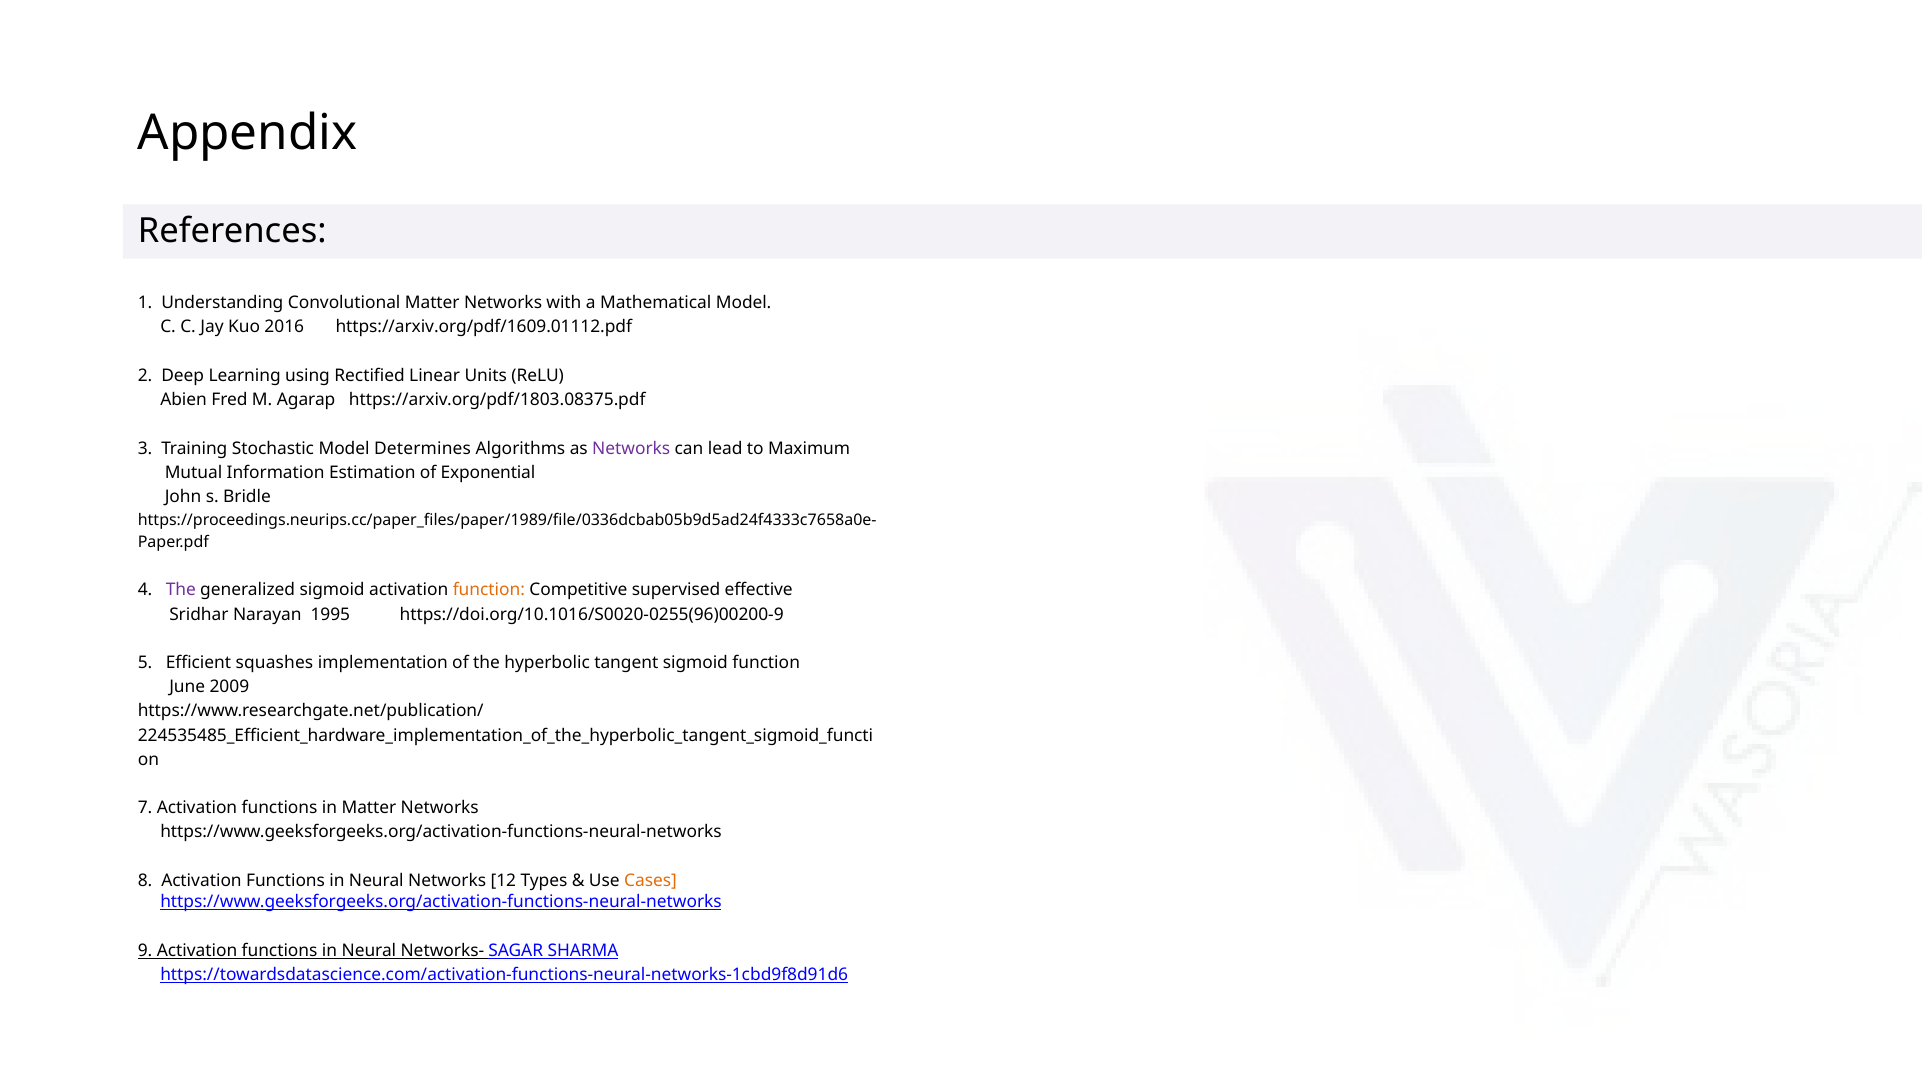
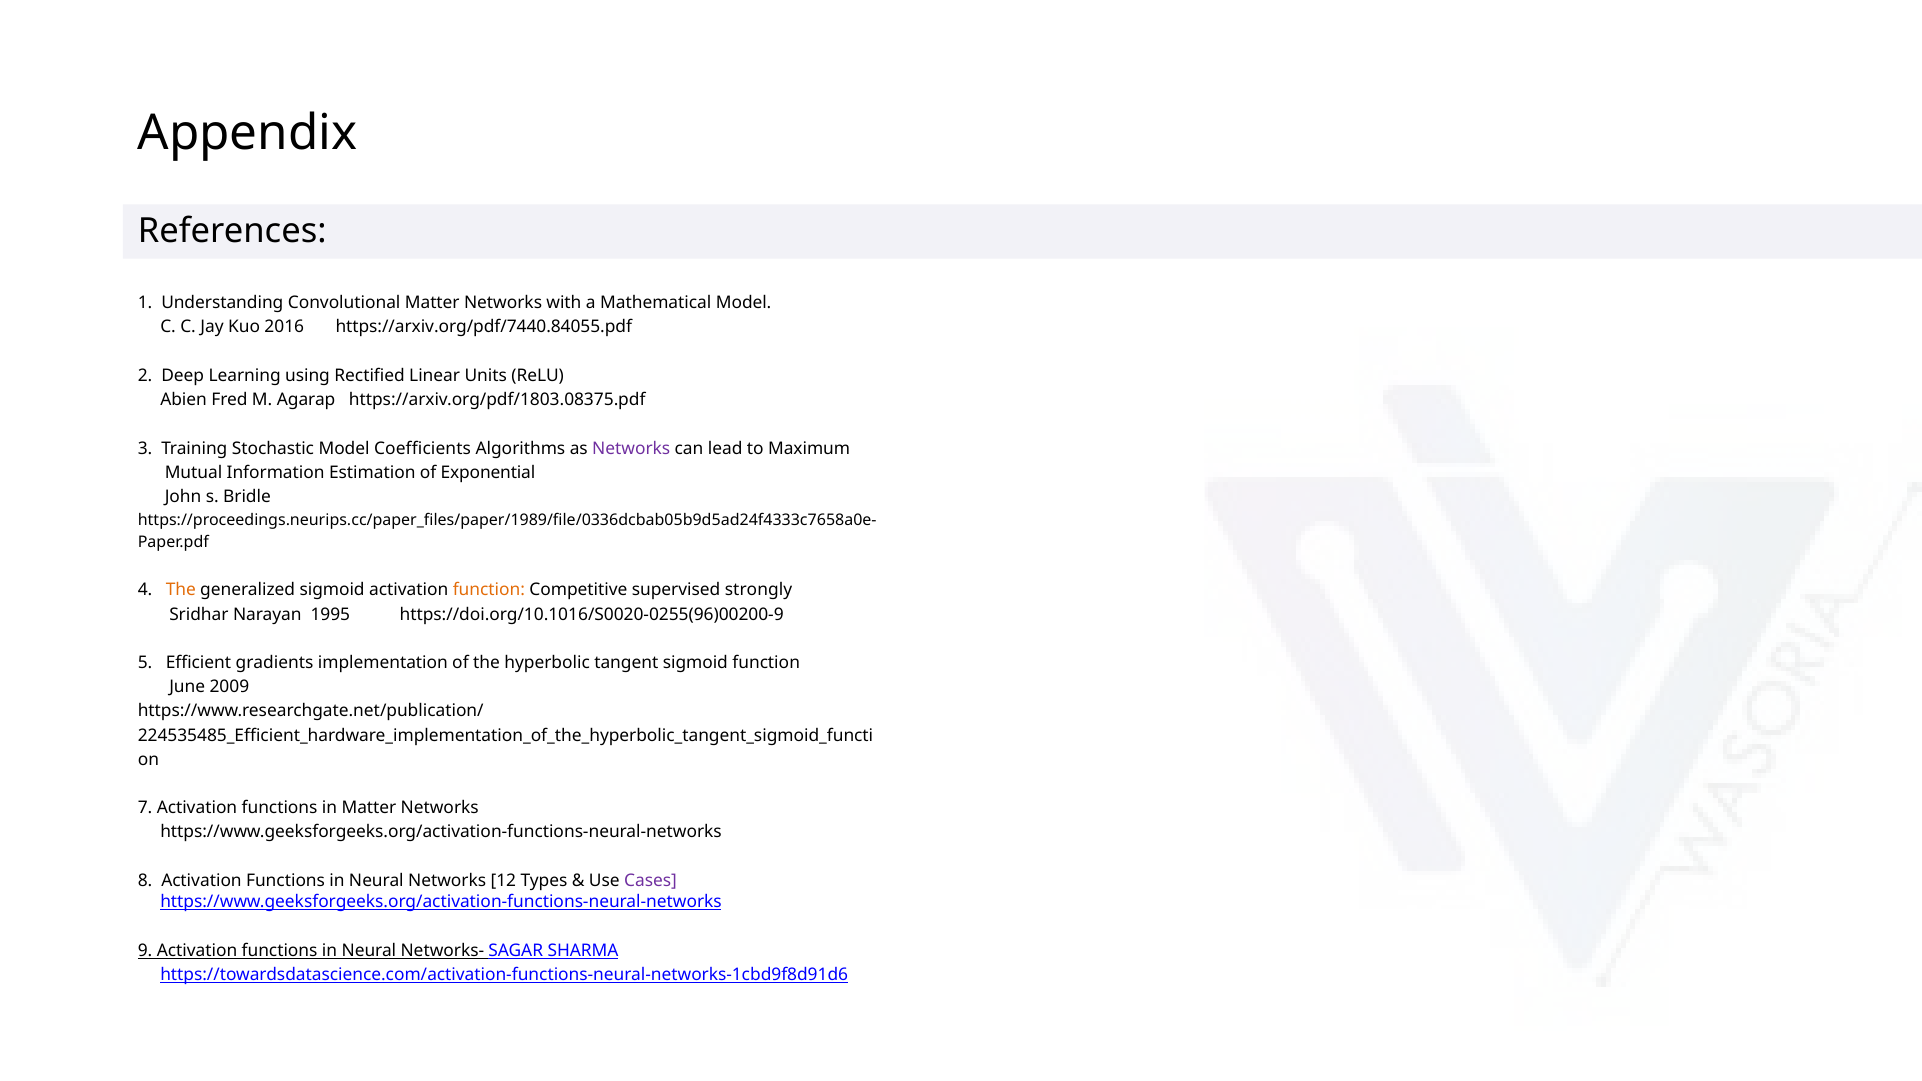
https://arxiv.org/pdf/1609.01112.pdf: https://arxiv.org/pdf/1609.01112.pdf -> https://arxiv.org/pdf/7440.84055.pdf (484, 327)
Determines: Determines -> Coefficients (423, 448)
The colour: purple -> orange (181, 590)
effective: effective -> strongly (759, 590)
squashes: squashes -> gradients (275, 663)
Cases colour: orange -> purple (651, 881)
